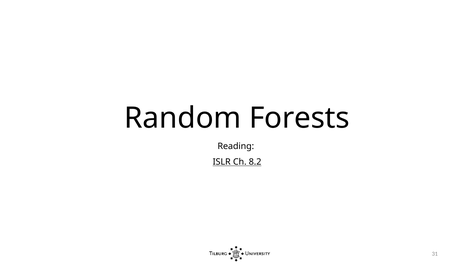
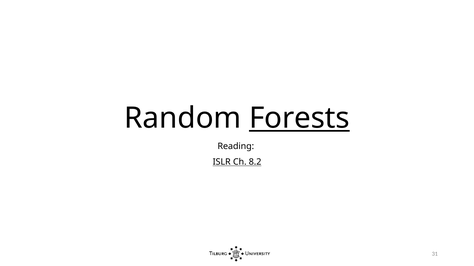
Forests underline: none -> present (299, 118)
